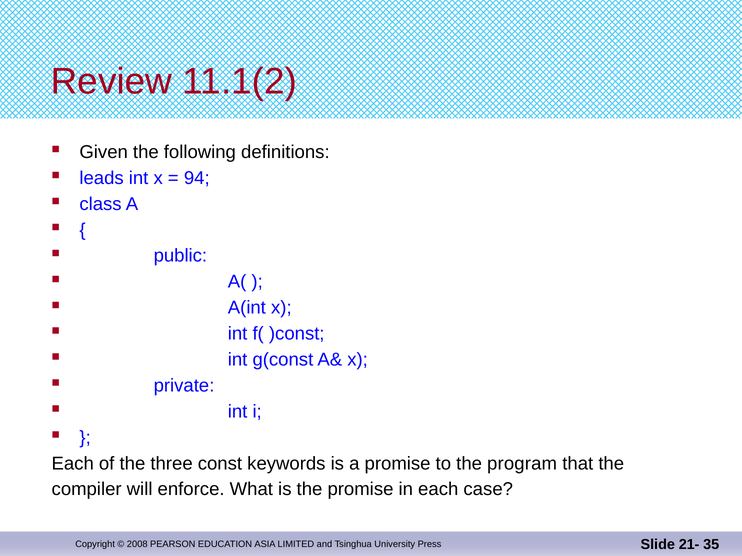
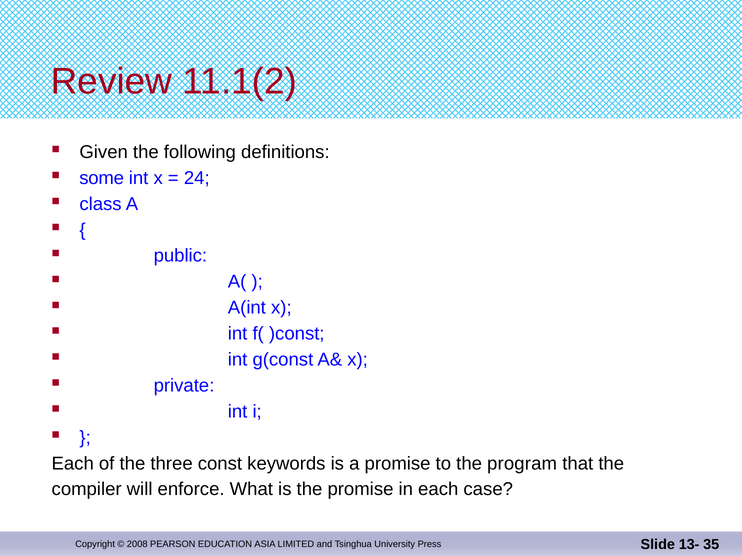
leads: leads -> some (102, 178)
94: 94 -> 24 (197, 178)
21-: 21- -> 13- (689, 545)
